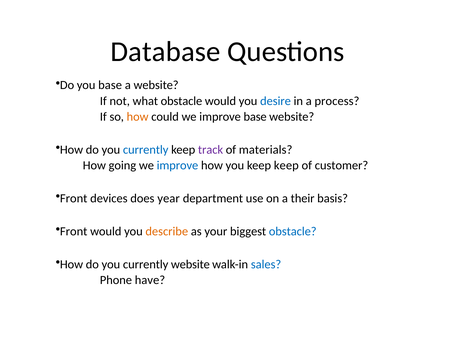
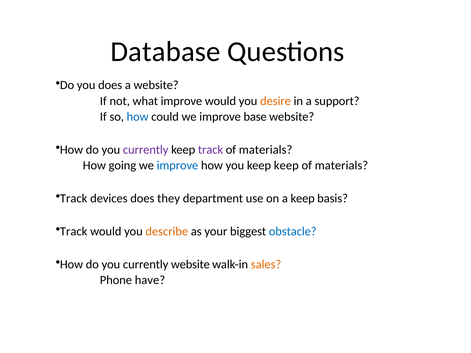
you base: base -> does (110, 85)
what obstacle: obstacle -> improve (181, 101)
desire colour: blue -> orange (276, 101)
process: process -> support (337, 101)
how colour: orange -> blue (138, 117)
currently colour: blue -> purple (146, 150)
customer: customer -> materials (341, 166)
Front: Front -> Track (74, 199)
year: year -> they (169, 199)
a their: their -> keep (303, 199)
Front: Front -> Track (74, 232)
sales colour: blue -> orange (266, 265)
